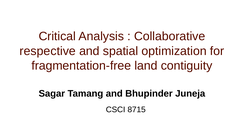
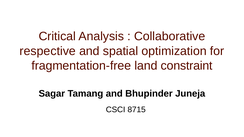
contiguity: contiguity -> constraint (187, 66)
